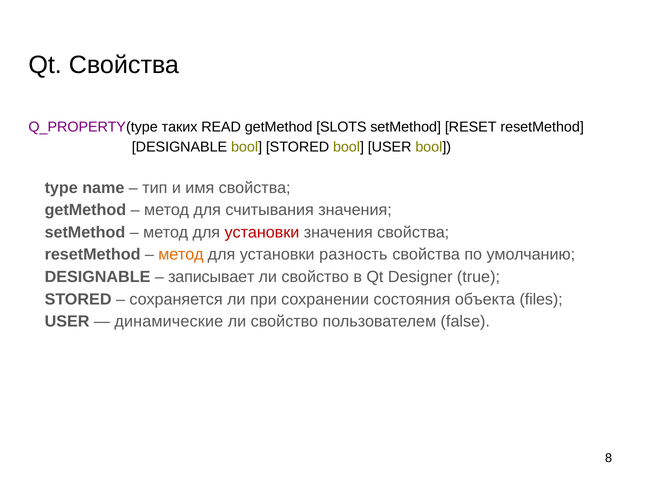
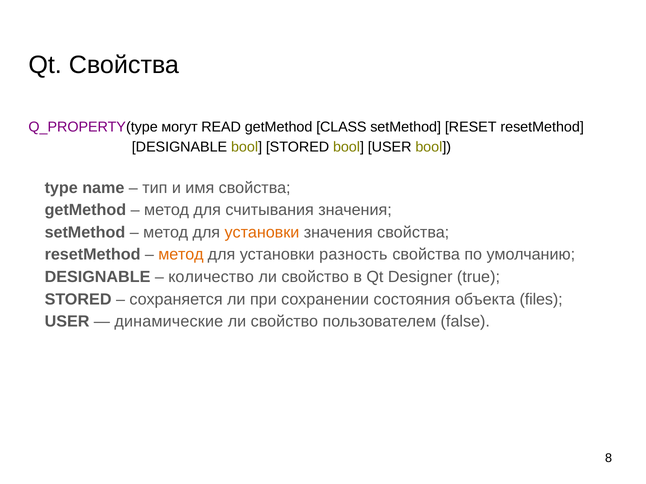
таких: таких -> могут (180, 127)
SLOTS: SLOTS -> CLASS (341, 127)
установки colour: red -> orange (262, 233)
записывает: записывает -> количество (211, 277)
